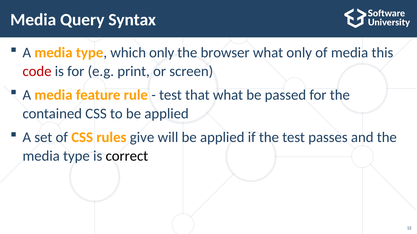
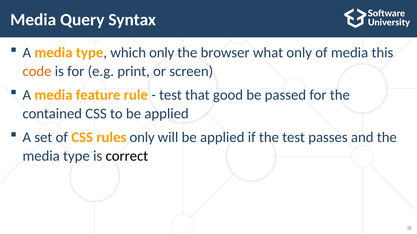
code colour: red -> orange (37, 71)
that what: what -> good (228, 95)
rules give: give -> only (142, 138)
